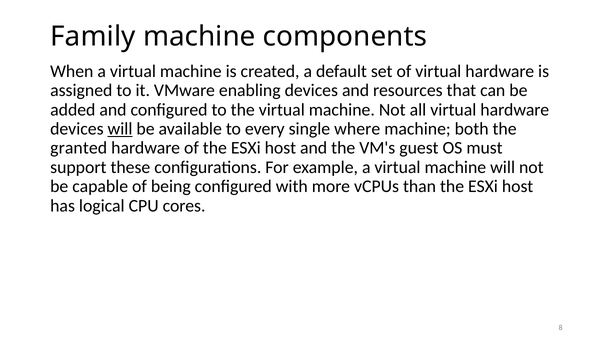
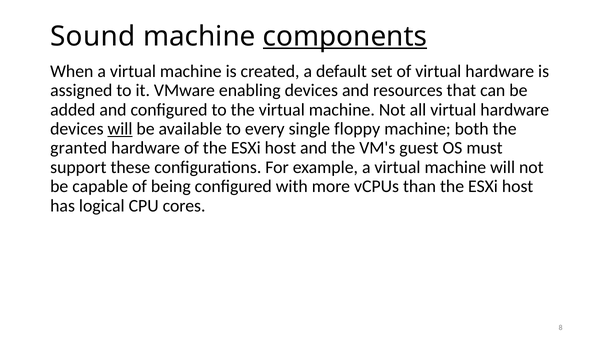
Family: Family -> Sound (93, 36)
components underline: none -> present (345, 36)
where: where -> floppy (357, 129)
